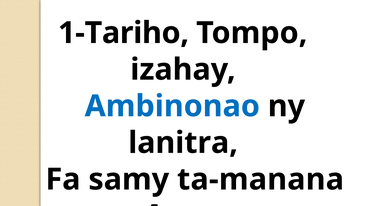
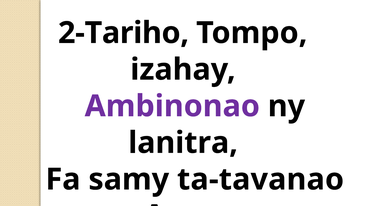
1-Tariho: 1-Tariho -> 2-Tariho (124, 33)
Ambinonao colour: blue -> purple (172, 106)
ta-manana: ta-manana -> ta-tavanao (261, 179)
